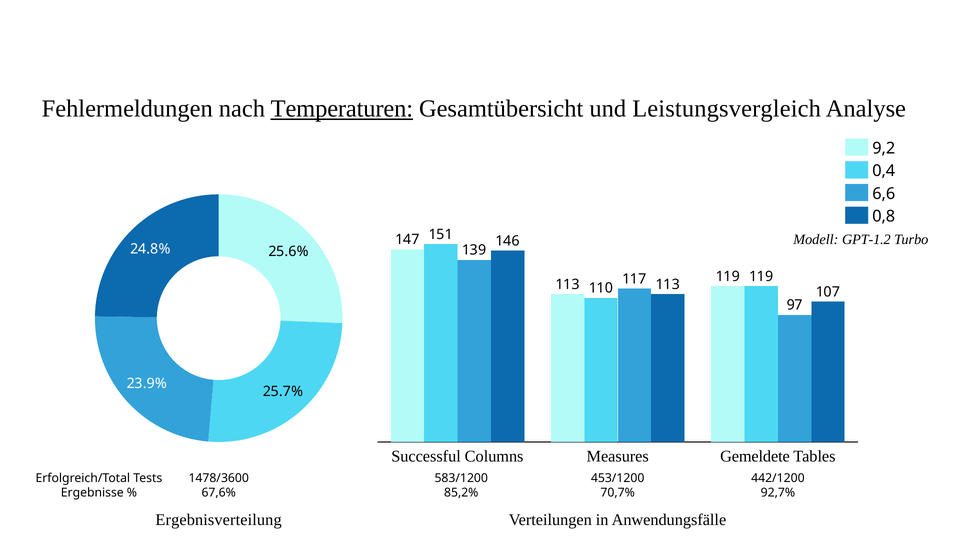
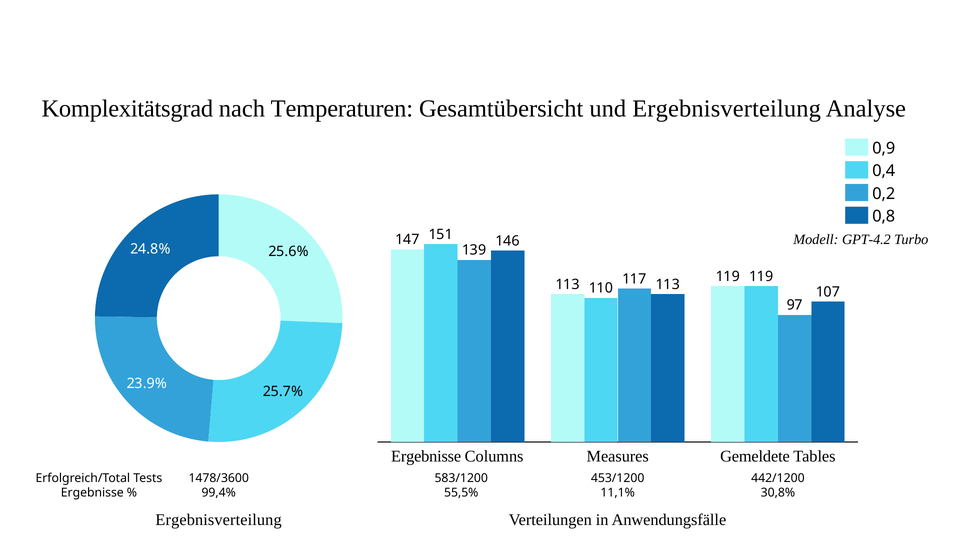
Fehlermeldungen: Fehlermeldungen -> Komplexitätsgrad (127, 109)
Temperaturen underline: present -> none (342, 109)
und Leistungsvergleich: Leistungsvergleich -> Ergebnisverteilung (727, 109)
9,2: 9,2 -> 0,9 (884, 148)
6,6: 6,6 -> 0,2 (884, 194)
GPT-1.2: GPT-1.2 -> GPT-4.2 (866, 239)
Successful: Successful -> Ergebnisse (426, 456)
67,6%: 67,6% -> 99,4% (219, 492)
85,2%: 85,2% -> 55,5% (461, 492)
70,7%: 70,7% -> 11,1% (618, 492)
92,7%: 92,7% -> 30,8% (778, 492)
